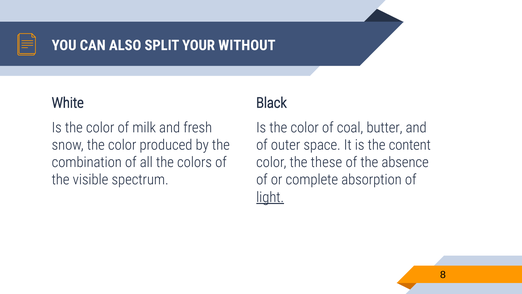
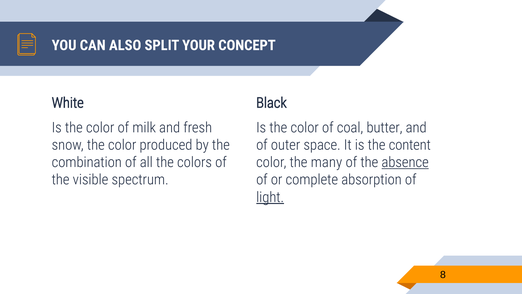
WITHOUT: WITHOUT -> CONCEPT (247, 45)
these: these -> many (326, 162)
absence underline: none -> present (405, 162)
